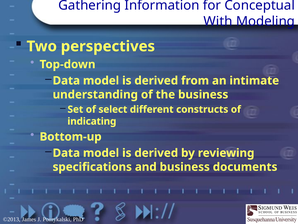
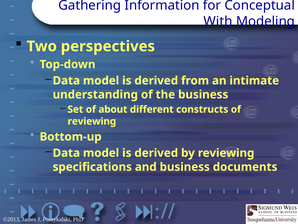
select: select -> about (113, 109)
indicating: indicating -> reviewing (92, 121)
